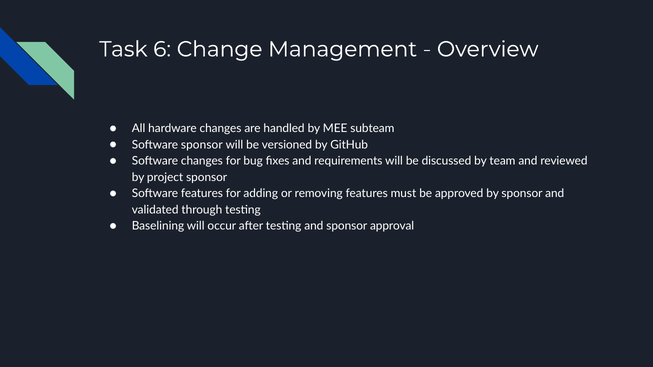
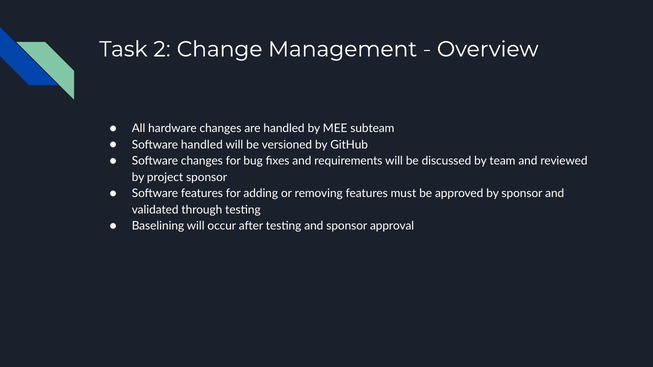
6: 6 -> 2 (162, 49)
Software sponsor: sponsor -> handled (202, 145)
